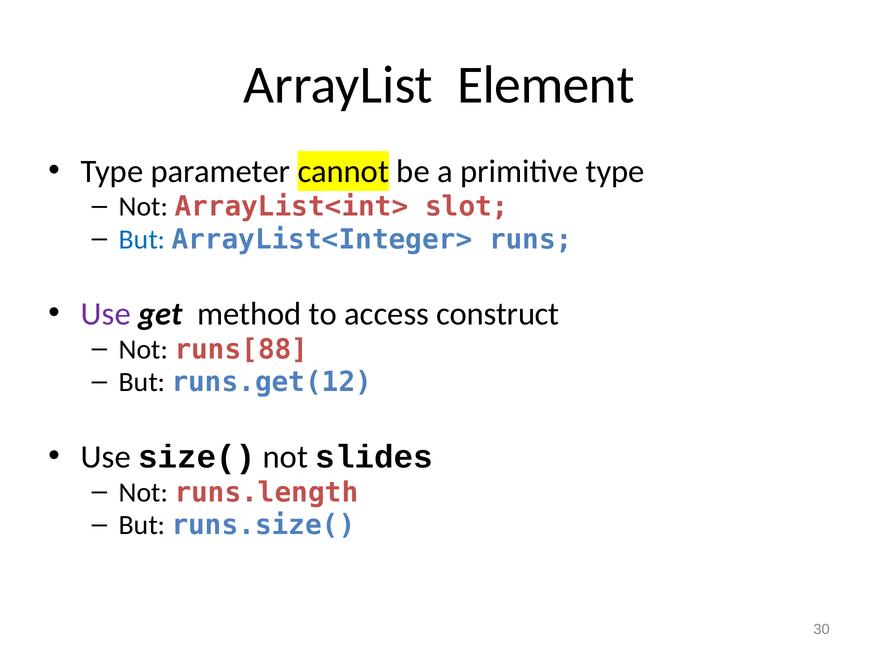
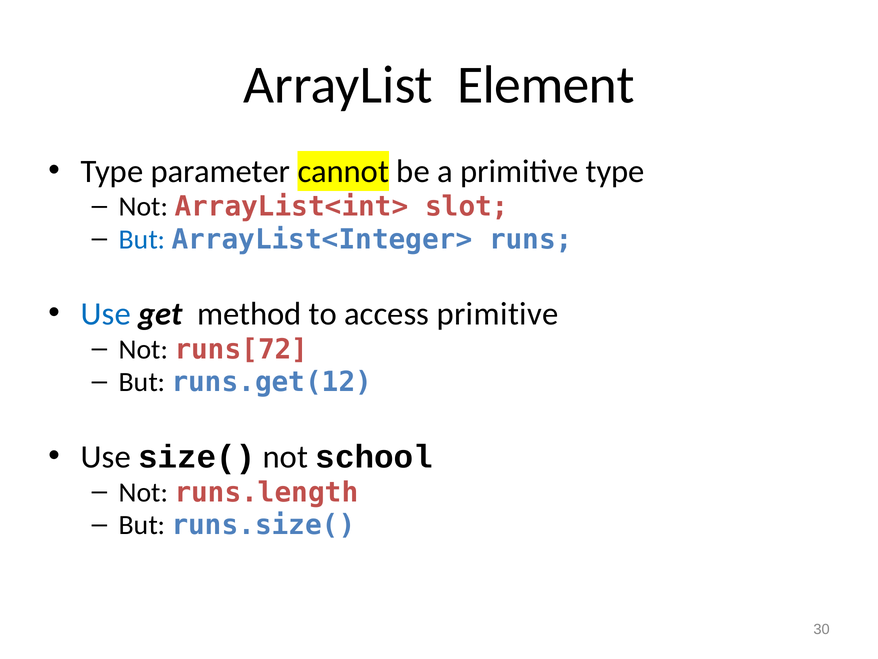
Use colour: purple -> blue (106, 314)
access construct: construct -> primitive (498, 314)
runs[88: runs[88 -> runs[72 (241, 349)
slides: slides -> school (374, 457)
